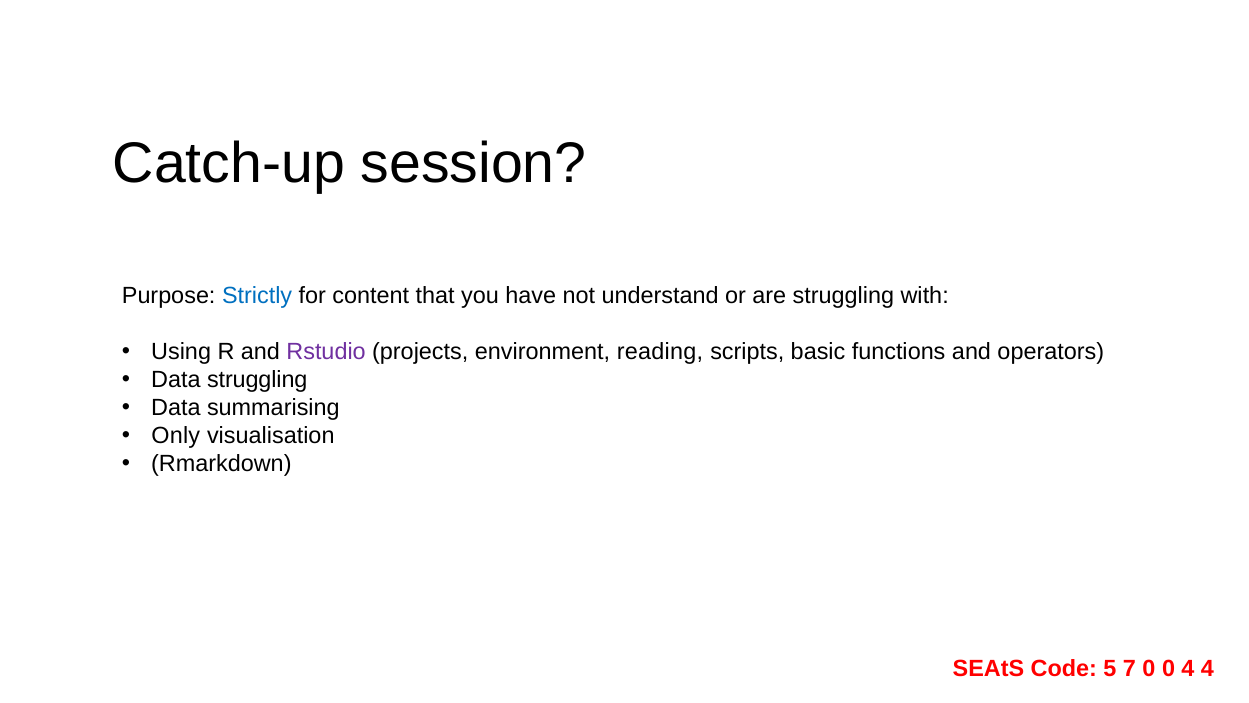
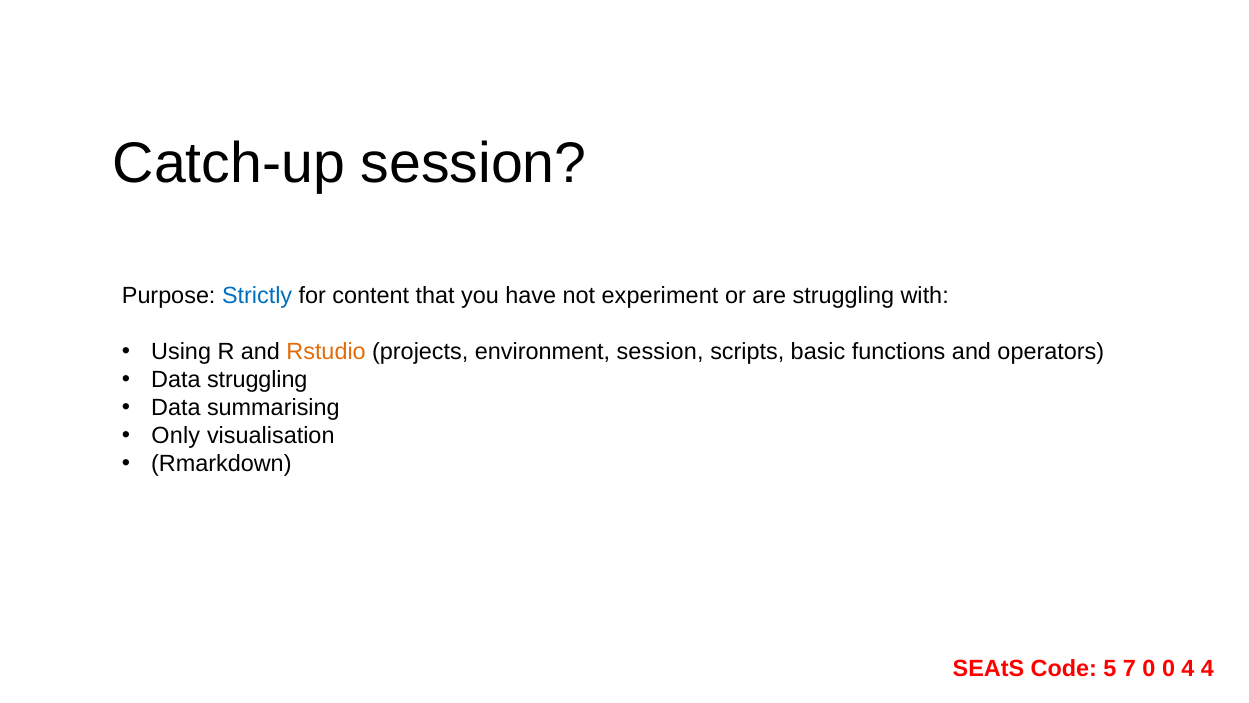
understand: understand -> experiment (660, 295)
Rstudio colour: purple -> orange (326, 352)
environment reading: reading -> session (660, 352)
